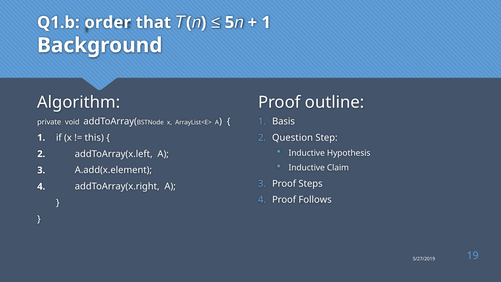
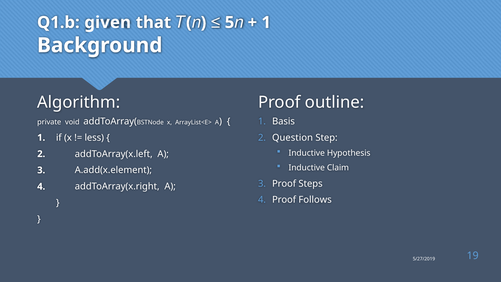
order: order -> given (108, 22)
this: this -> less (94, 138)
